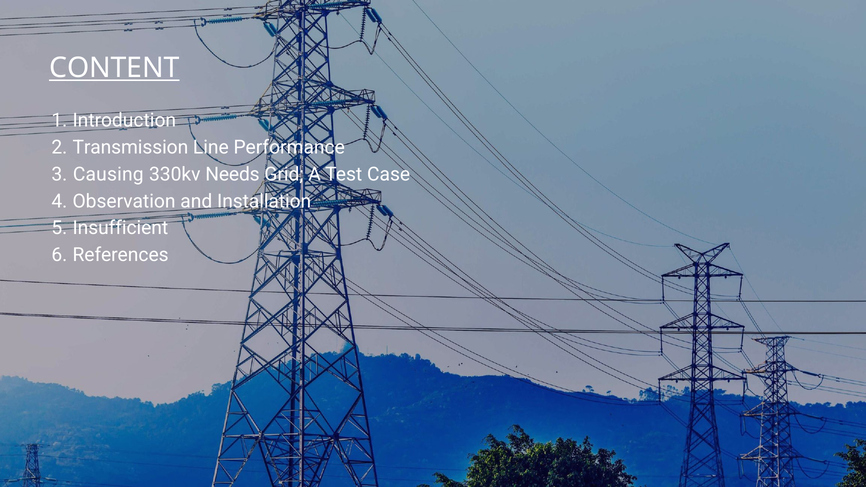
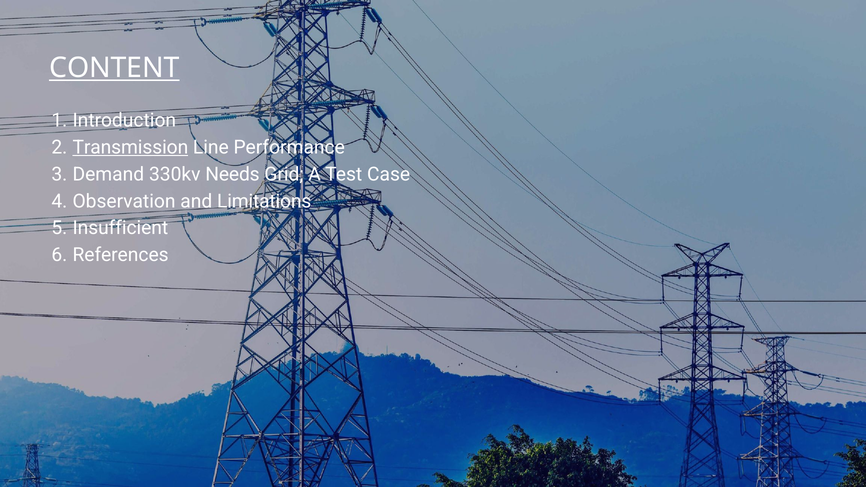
Transmission underline: none -> present (130, 147)
Causing: Causing -> Demand (108, 174)
Installation: Installation -> Limitations (264, 201)
